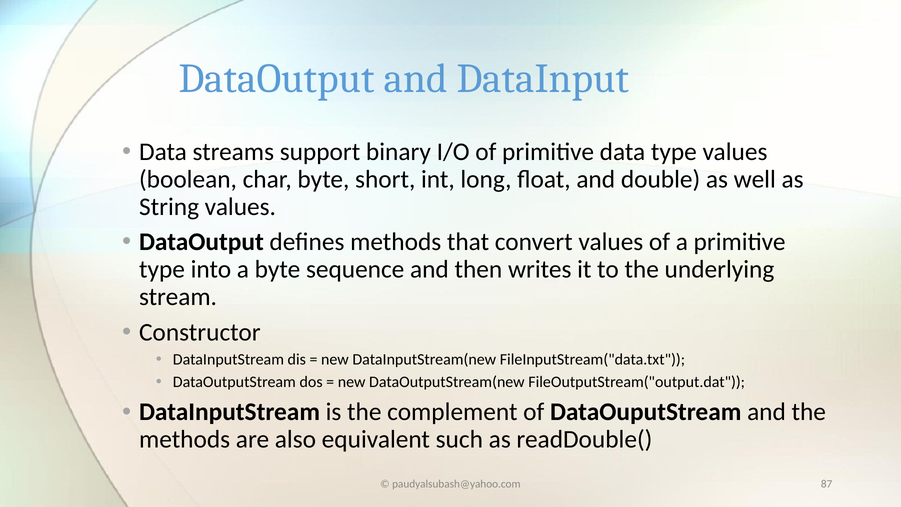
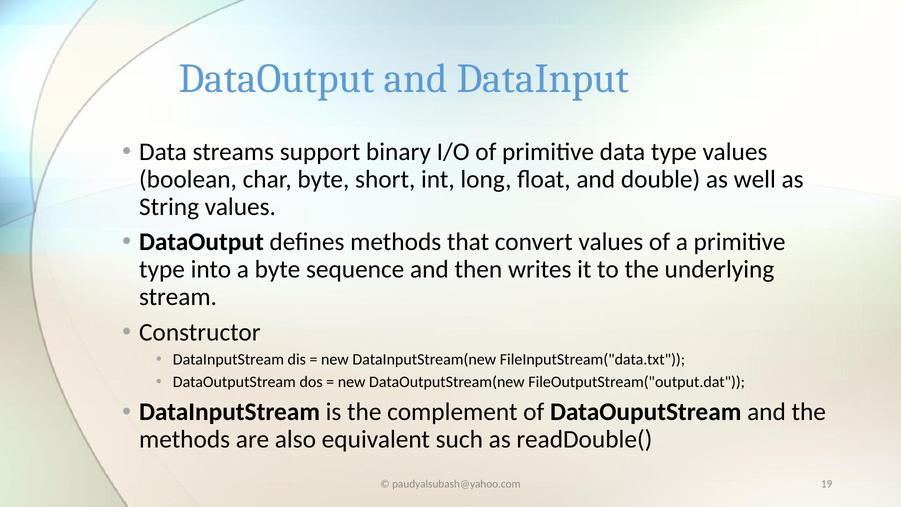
87: 87 -> 19 (827, 484)
